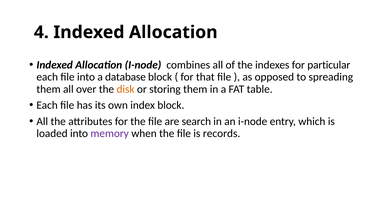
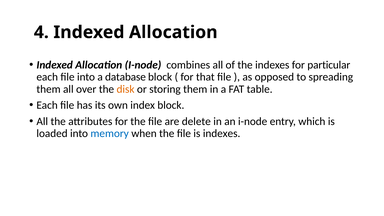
search: search -> delete (196, 121)
memory colour: purple -> blue (110, 133)
is records: records -> indexes (222, 133)
